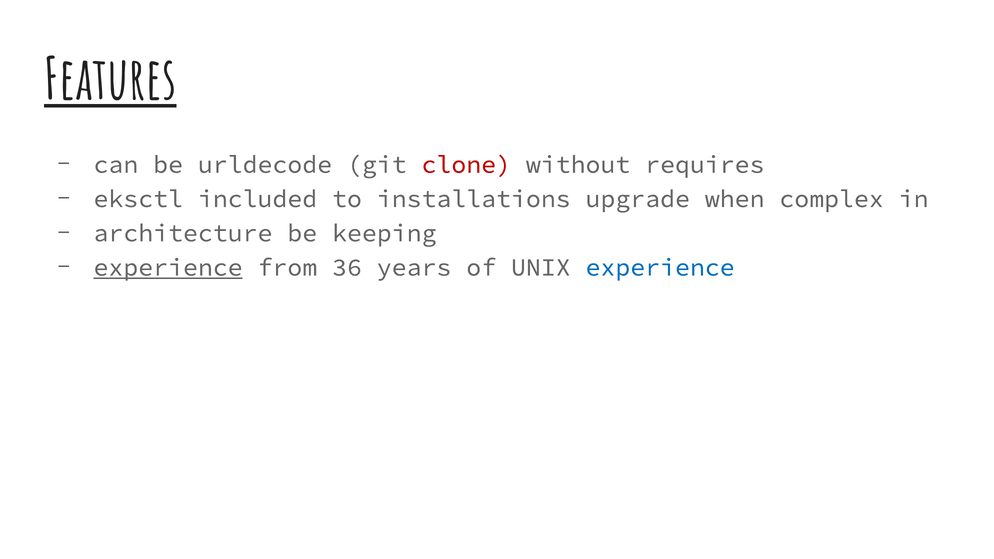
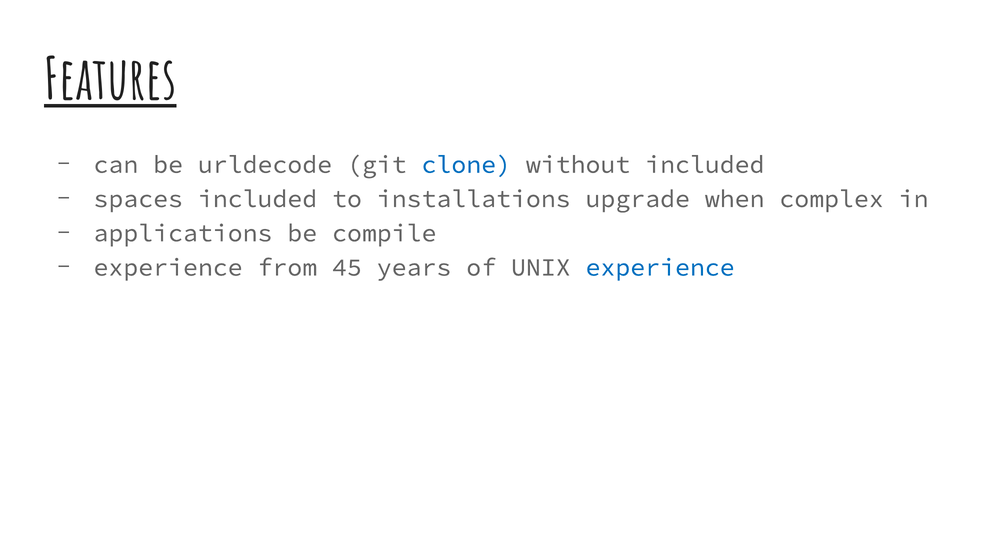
clone colour: red -> blue (466, 165)
without requires: requires -> included (705, 165)
eksctl: eksctl -> spaces (138, 199)
architecture: architecture -> applications (183, 233)
keeping: keeping -> compile (384, 233)
experience underline: present -> none (168, 267)
36: 36 -> 45 (347, 267)
